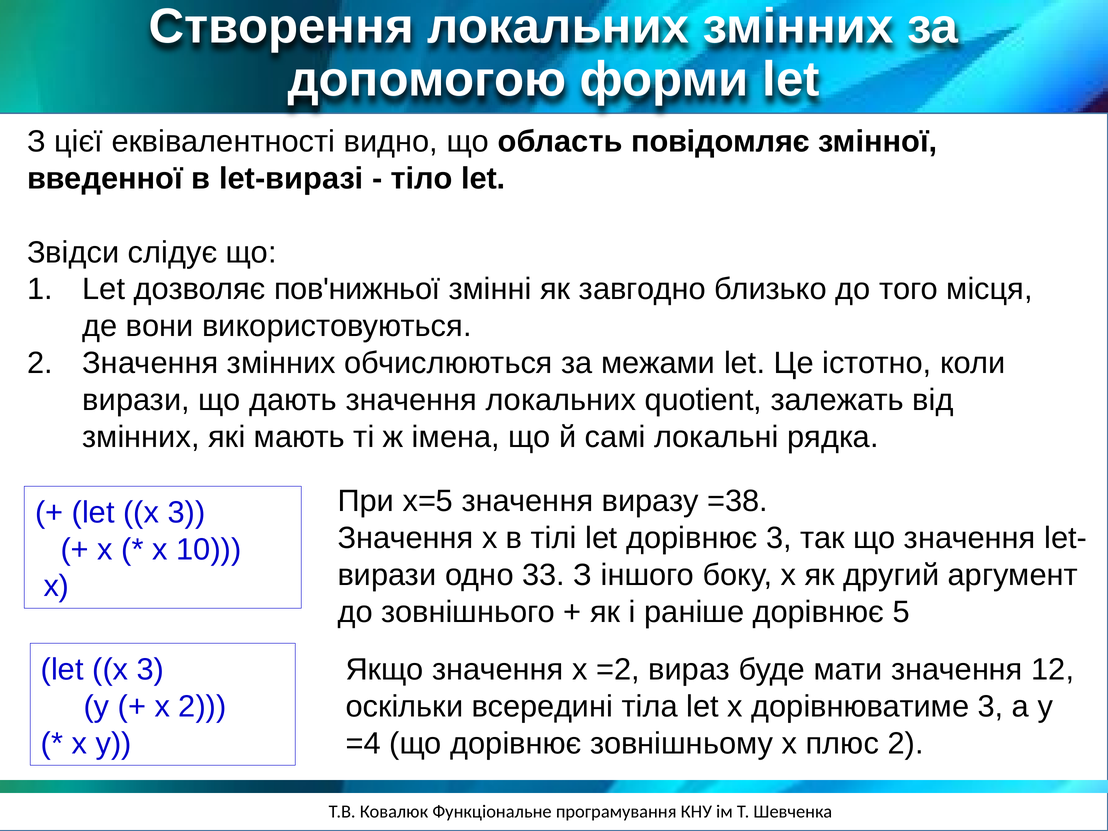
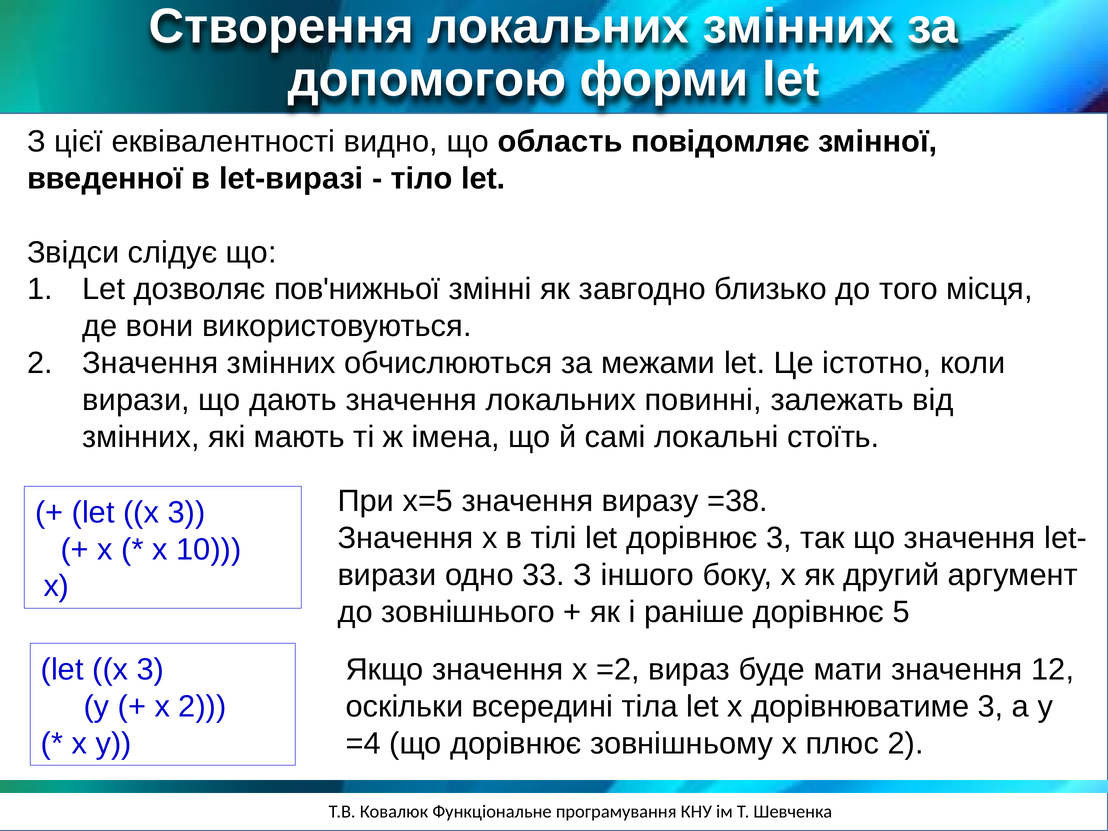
quotient: quotient -> повинні (703, 400)
рядка: рядка -> стоїть (833, 437)
